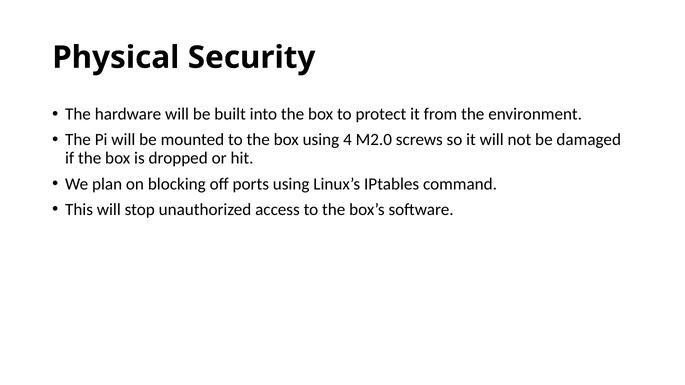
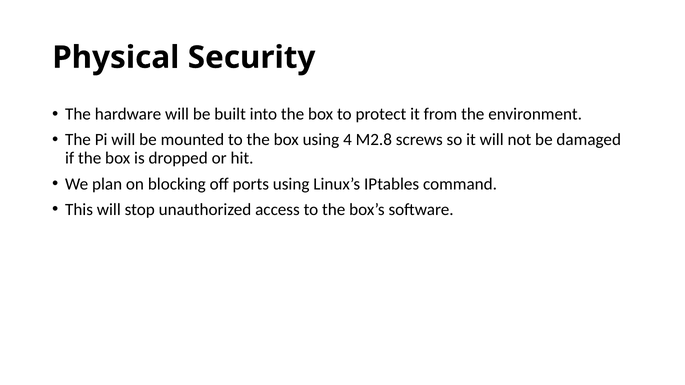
M2.0: M2.0 -> M2.8 (374, 140)
